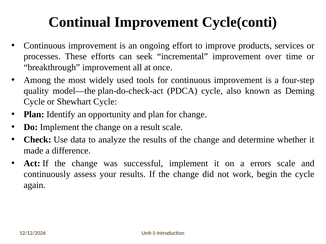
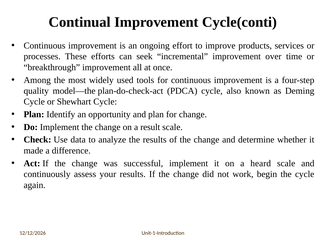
errors: errors -> heard (261, 164)
